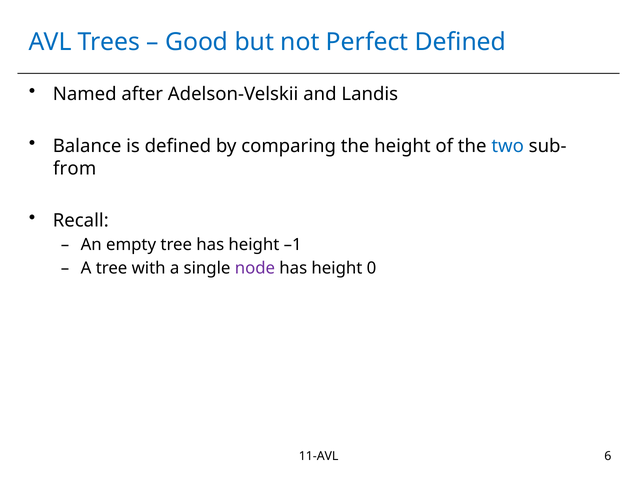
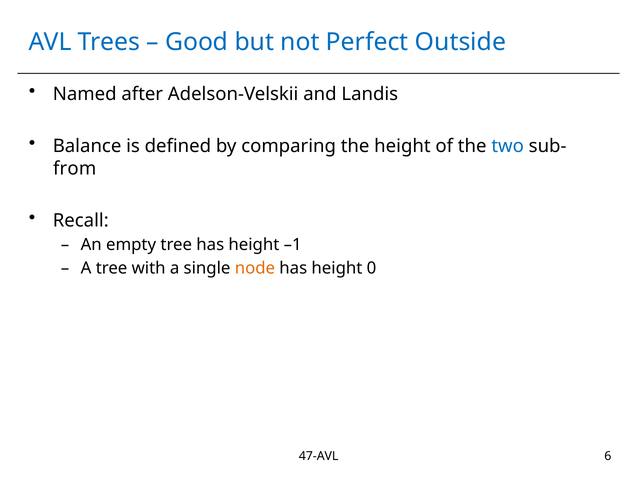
Perfect Defined: Defined -> Outside (460, 42)
node colour: purple -> orange (255, 268)
11-AVL: 11-AVL -> 47-AVL (319, 456)
